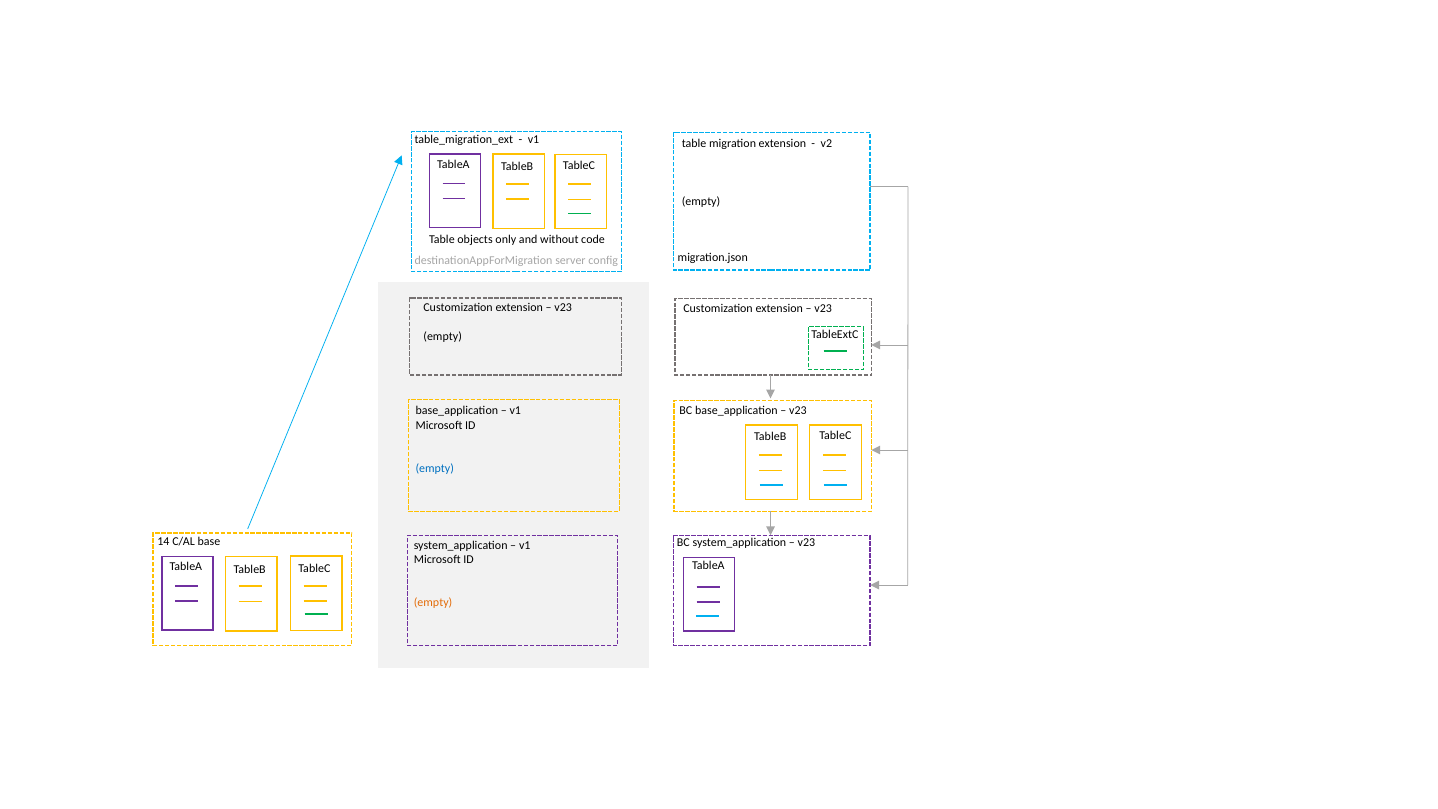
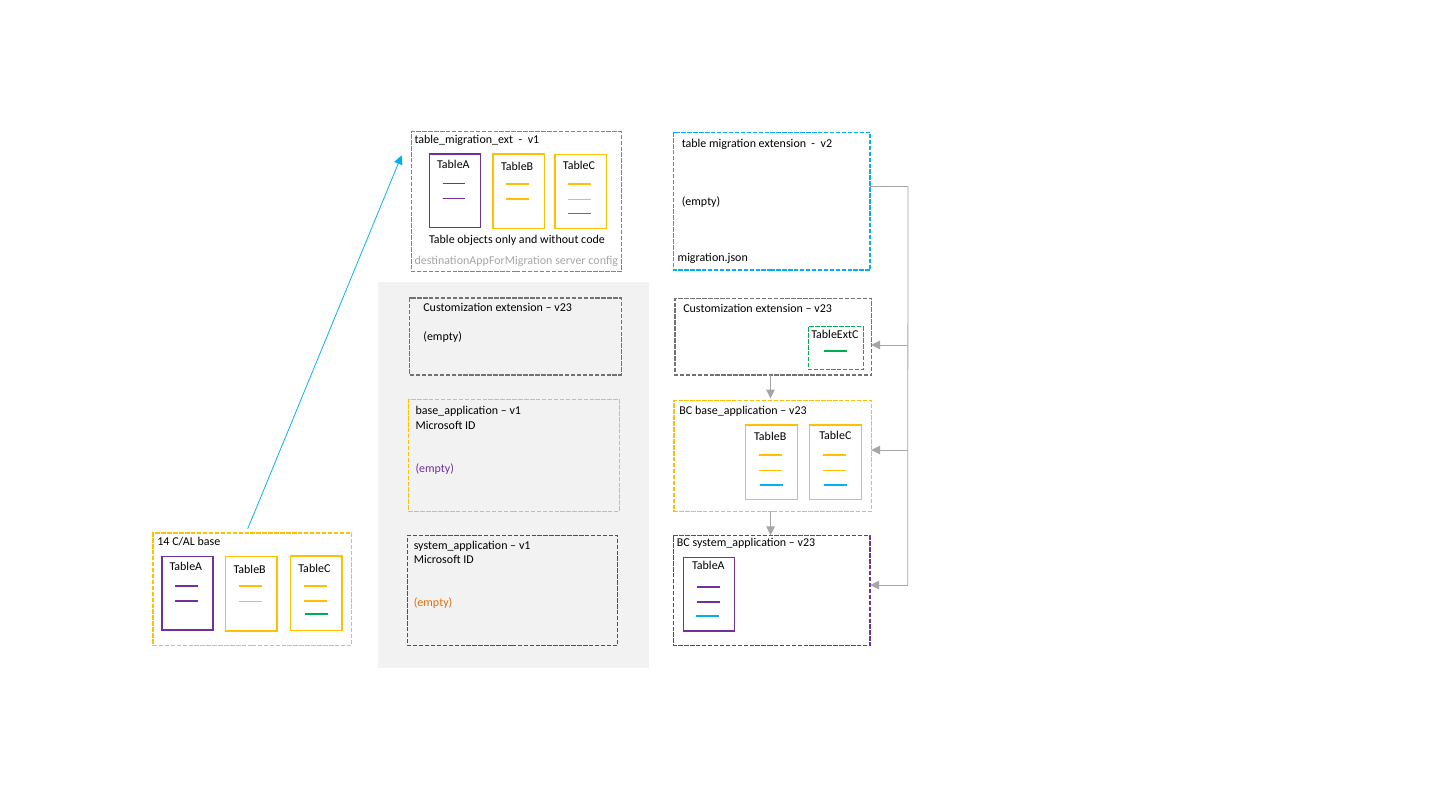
empty colour: blue -> purple (435, 468)
